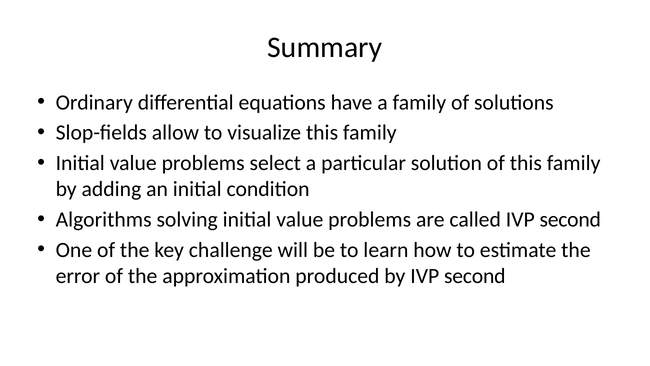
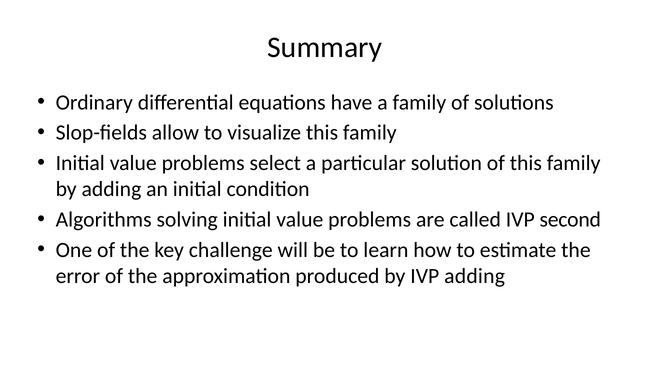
by IVP second: second -> adding (475, 276)
